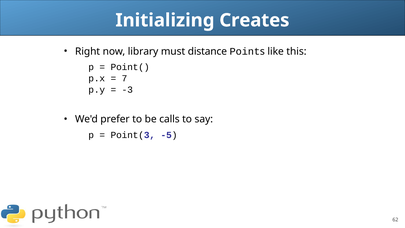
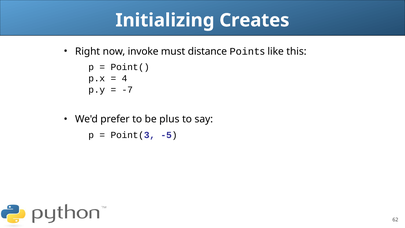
library: library -> invoke (143, 51)
7: 7 -> 4 (124, 78)
-3: -3 -> -7 (127, 90)
calls: calls -> plus (169, 119)
